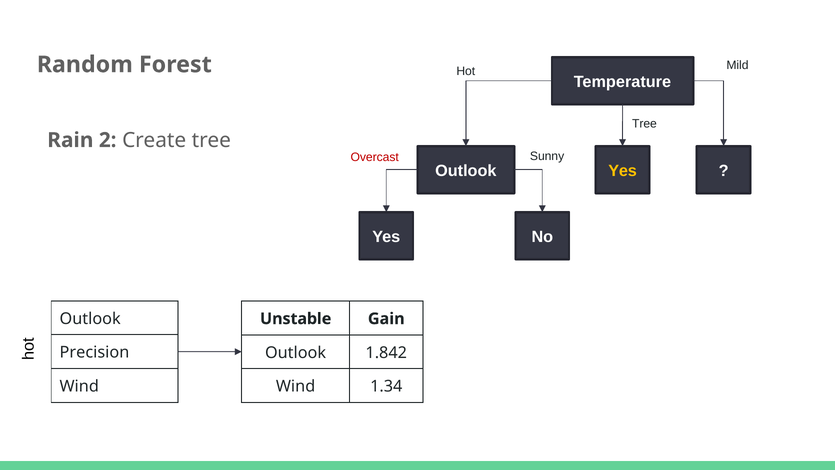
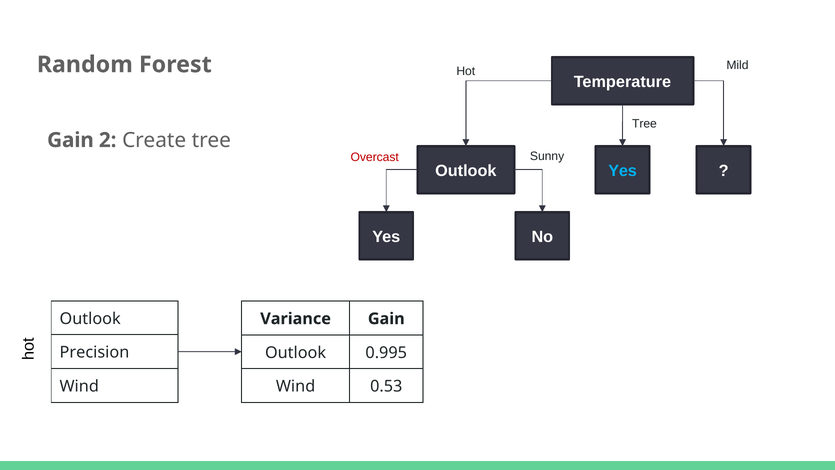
Rain: Rain -> Gain (70, 140)
Yes colour: yellow -> light blue (623, 171)
Unstable: Unstable -> Variance (296, 319)
1.842: 1.842 -> 0.995 (386, 352)
1.34: 1.34 -> 0.53 (386, 386)
